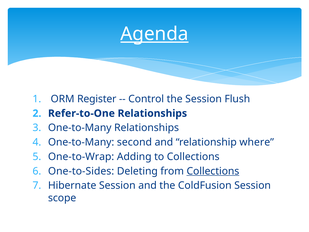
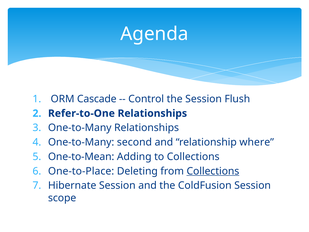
Agenda underline: present -> none (154, 34)
Register: Register -> Cascade (97, 99)
One-to-Wrap: One-to-Wrap -> One-to-Mean (81, 157)
One-to-Sides: One-to-Sides -> One-to-Place (81, 171)
